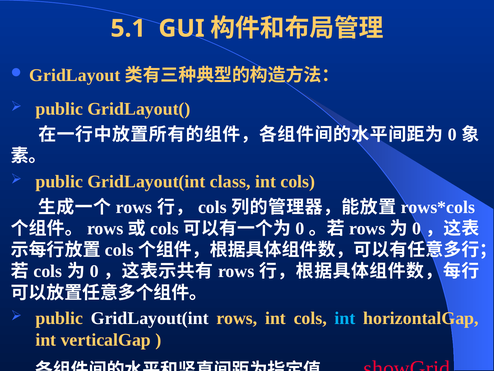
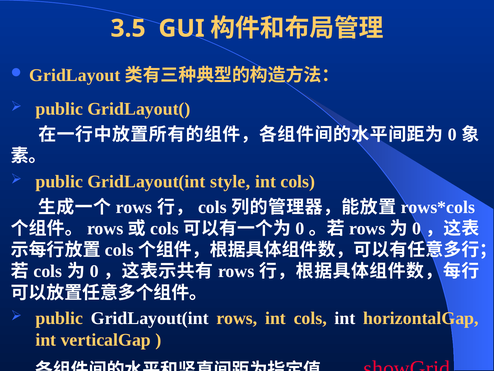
5.1: 5.1 -> 3.5 (128, 28)
class: class -> style (230, 181)
int colour: light blue -> white (345, 318)
